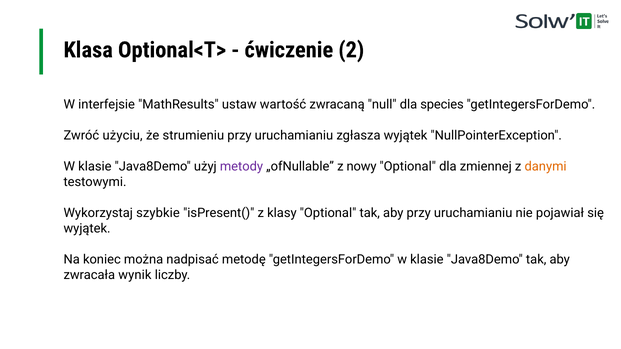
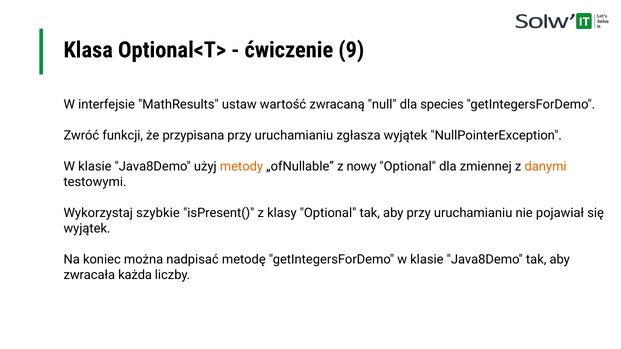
2: 2 -> 9 (351, 50)
użyciu: użyciu -> funkcji (123, 135)
strumieniu: strumieniu -> przypisana (193, 135)
metody colour: purple -> orange (241, 166)
wynik: wynik -> każda (135, 275)
